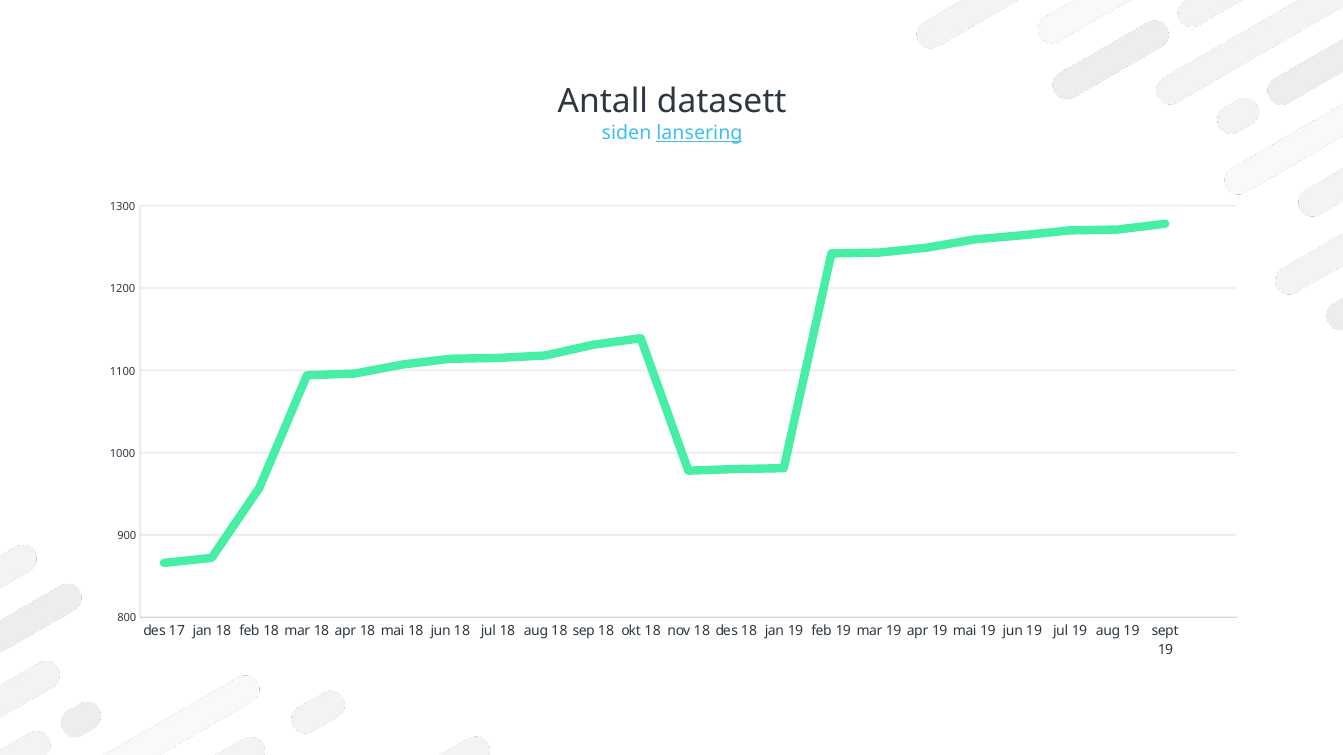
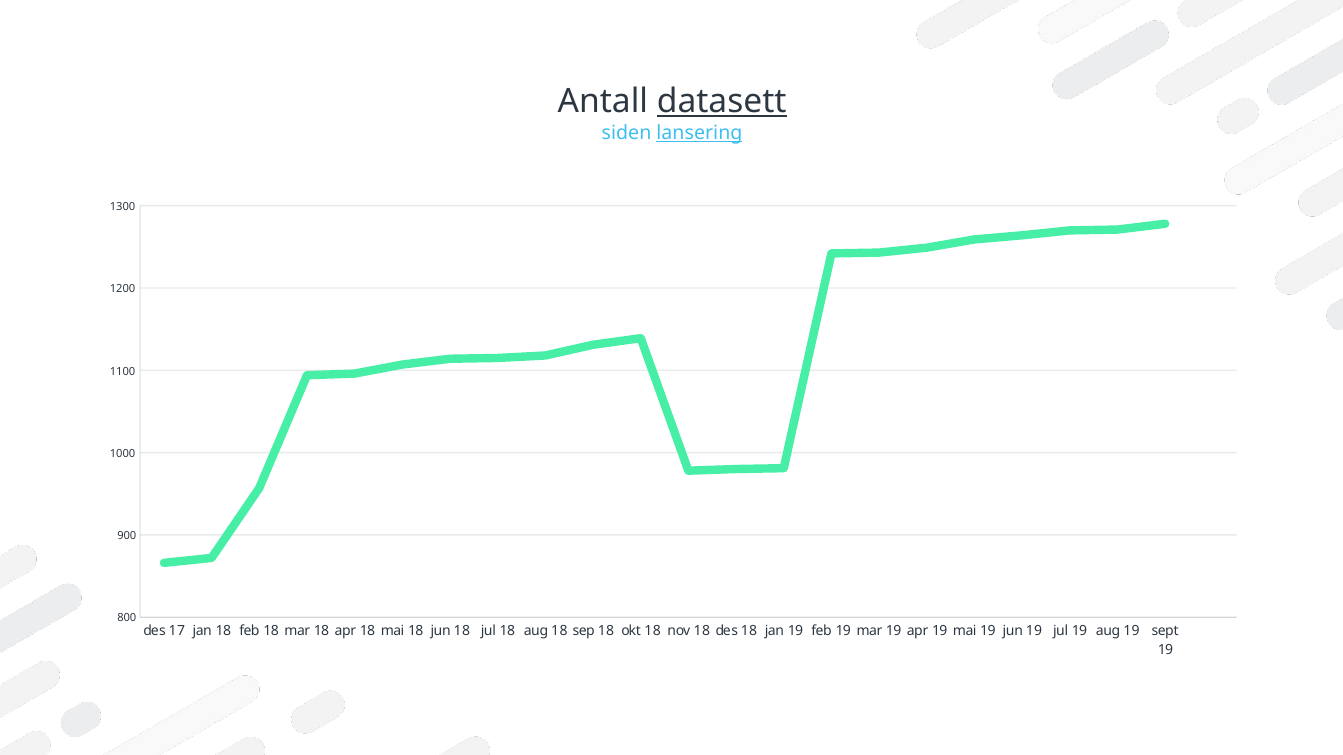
datasett underline: none -> present (722, 101)
